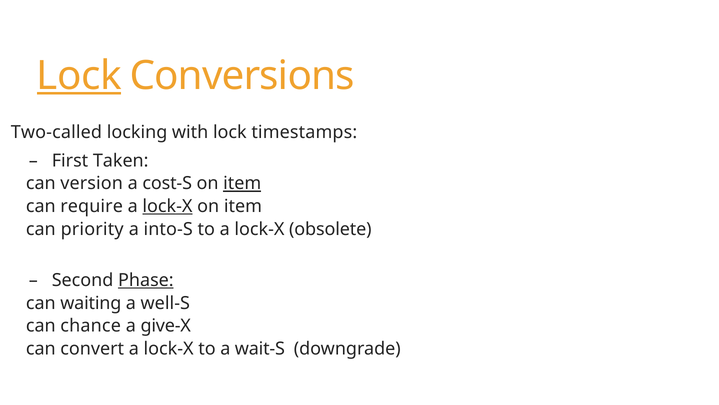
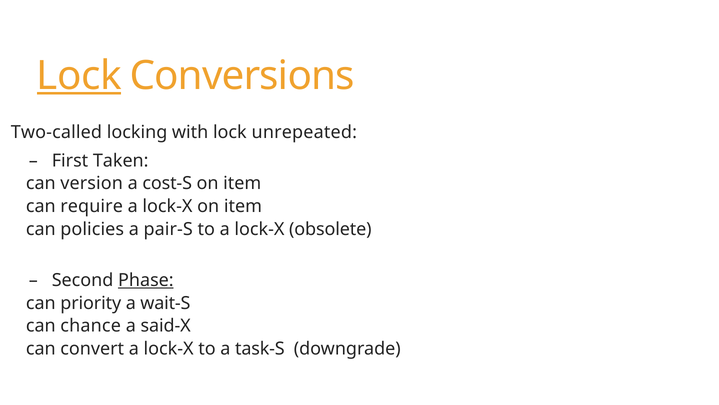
timestamps: timestamps -> unrepeated (304, 132)
item underline: present -> none (242, 183)
lock-X underline: present -> none (168, 206)
priority: priority -> policies (92, 229)
into-S: into-S -> pair-S (168, 229)
waiting: waiting -> priority (91, 303)
well-S: well-S -> wait-S (165, 303)
give-X: give-X -> said-X (166, 326)
wait-S: wait-S -> task-S (260, 348)
